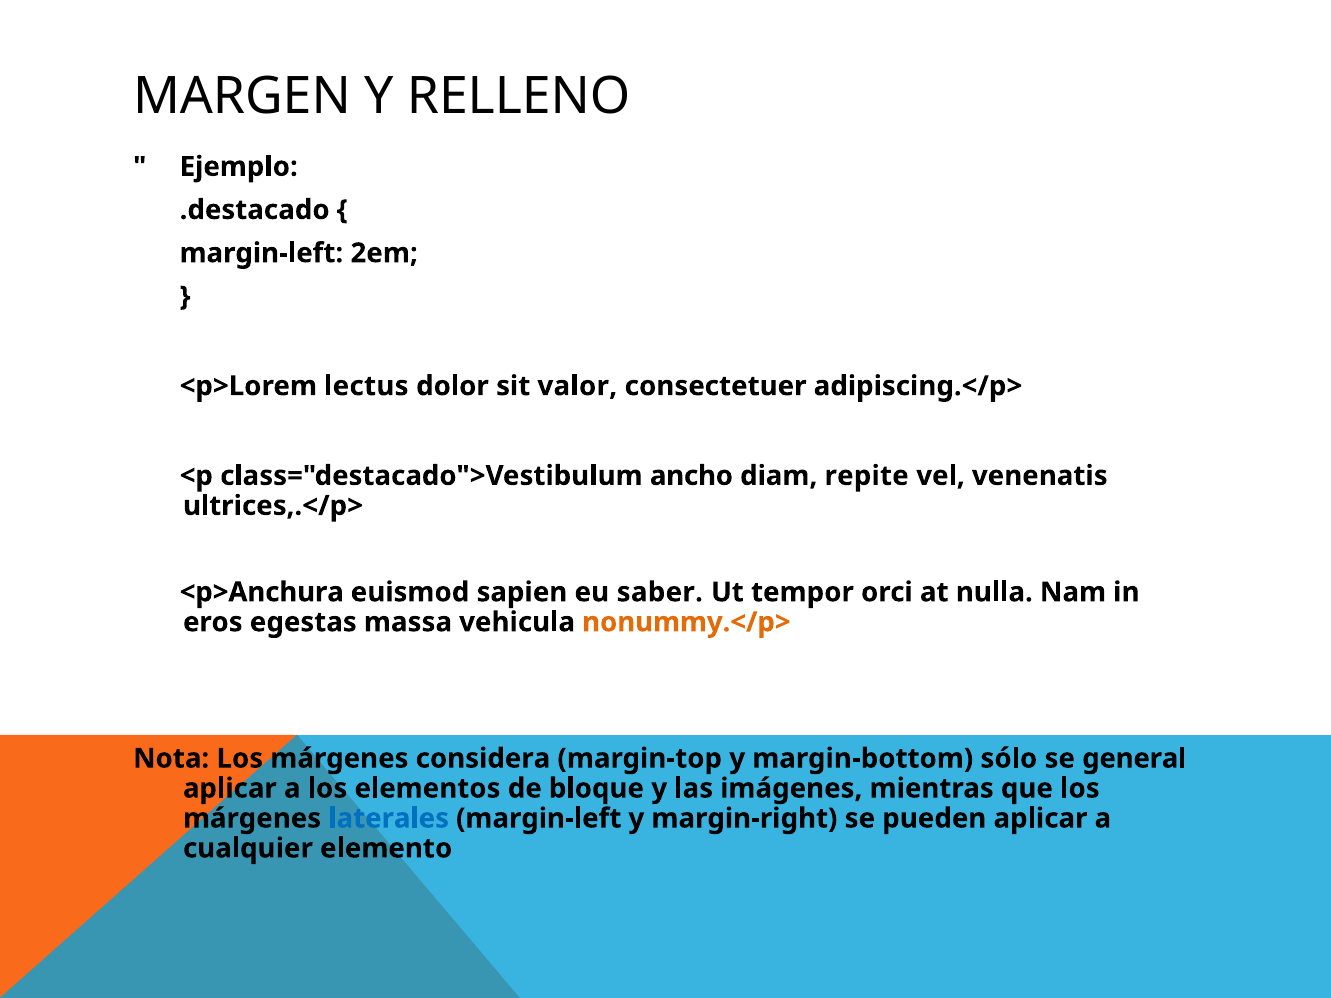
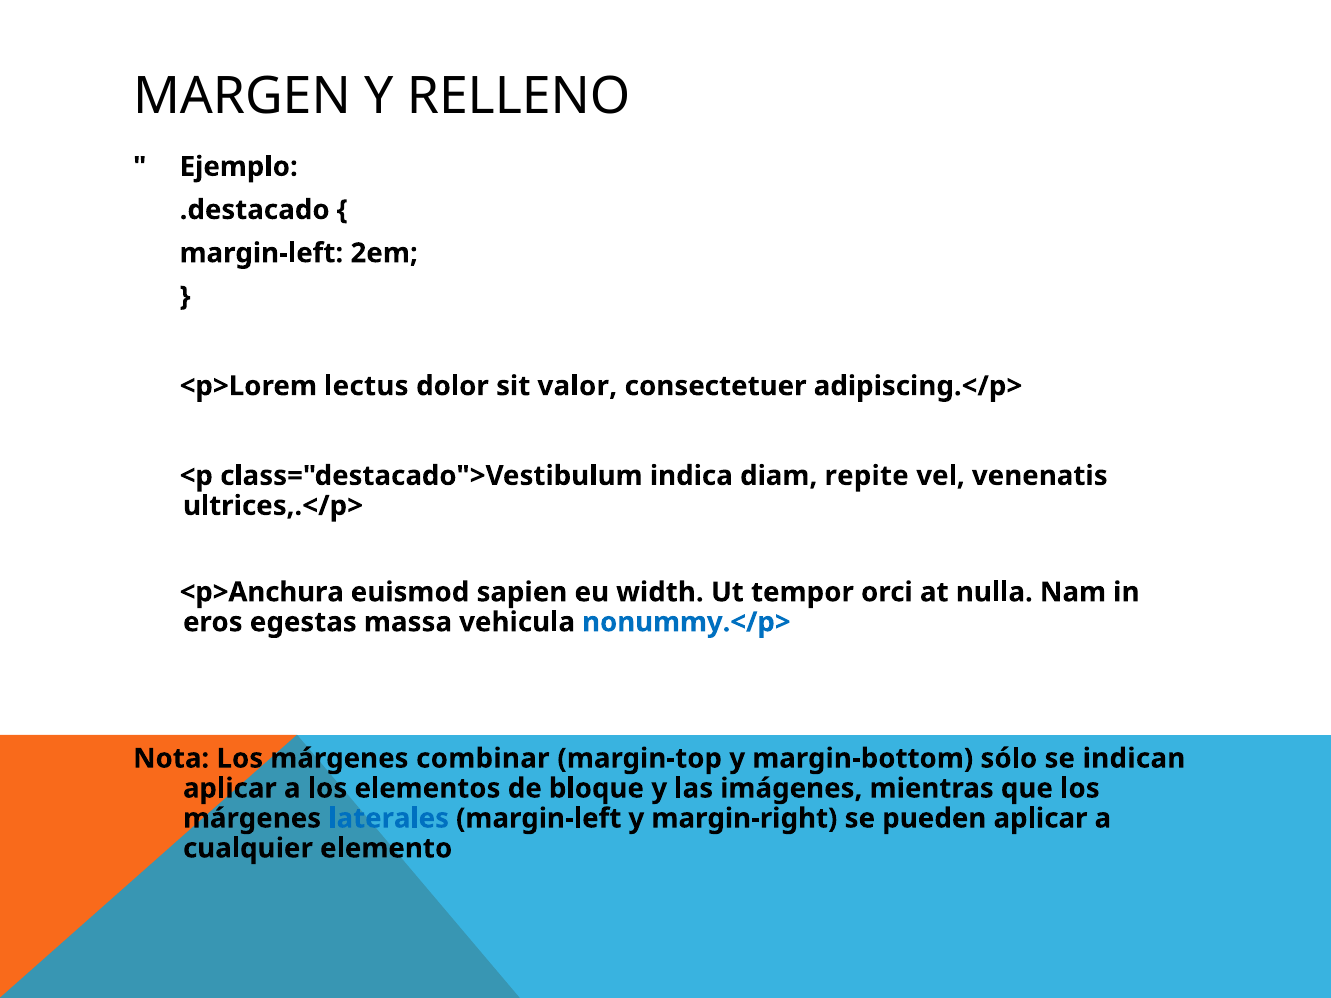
ancho: ancho -> indica (691, 476)
saber: saber -> width (660, 592)
nonummy.</p> colour: orange -> blue (686, 622)
considera: considera -> combinar (483, 759)
general: general -> indican (1134, 759)
